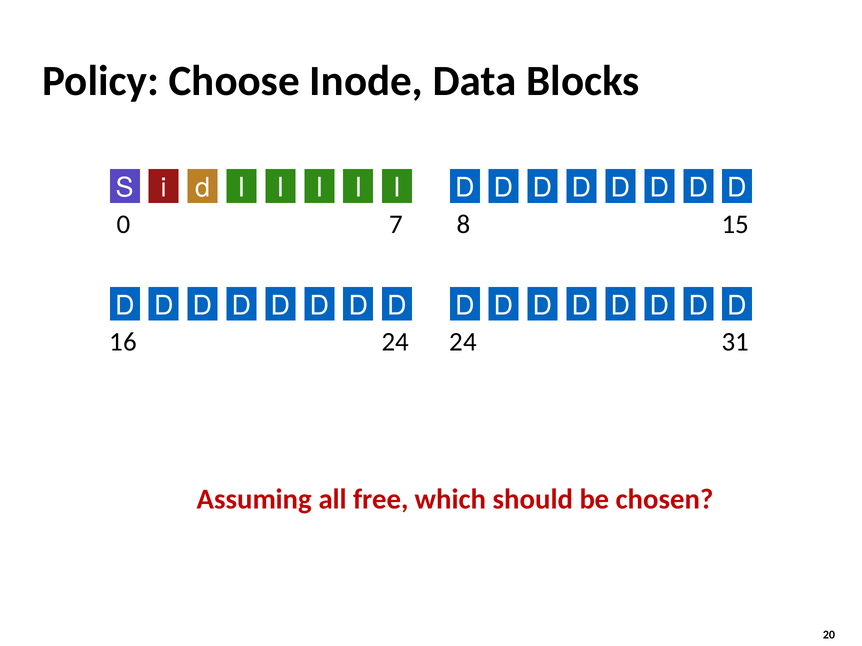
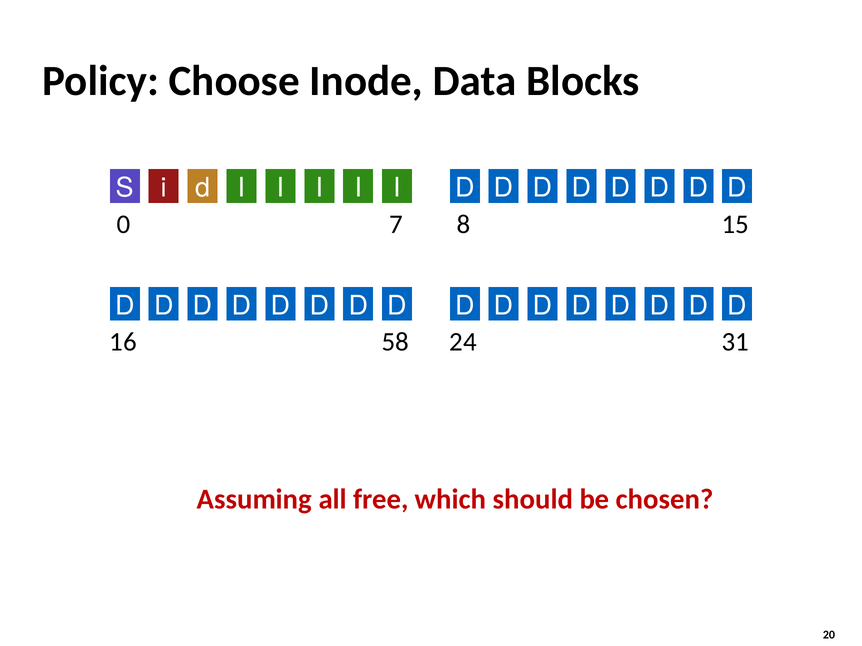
16 24: 24 -> 58 (395, 342)
